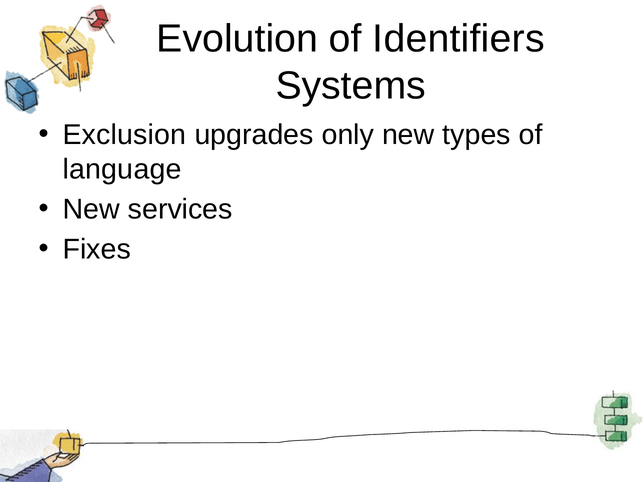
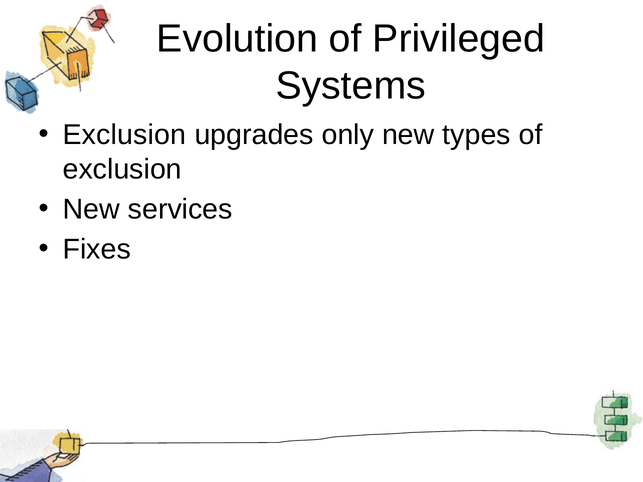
Identifiers: Identifiers -> Privileged (459, 39)
language: language -> exclusion (122, 169)
